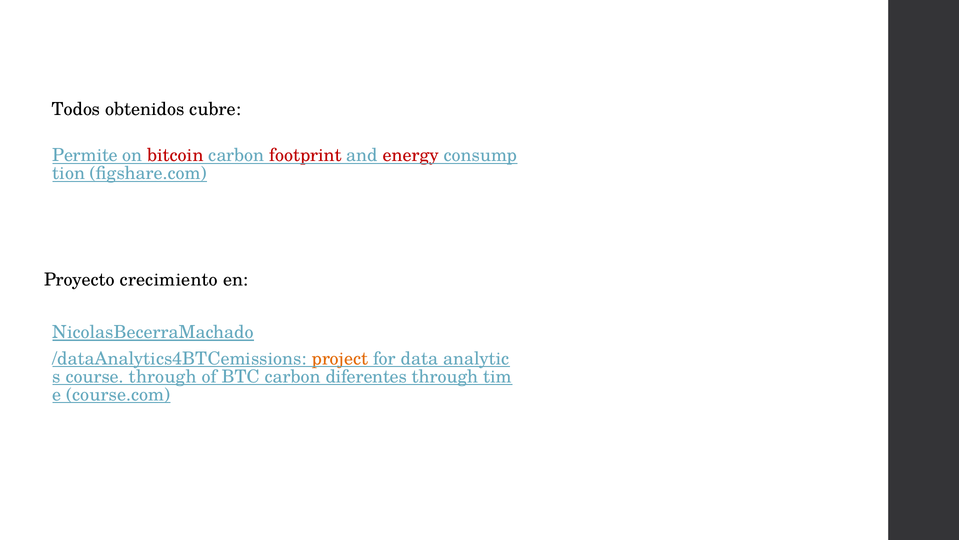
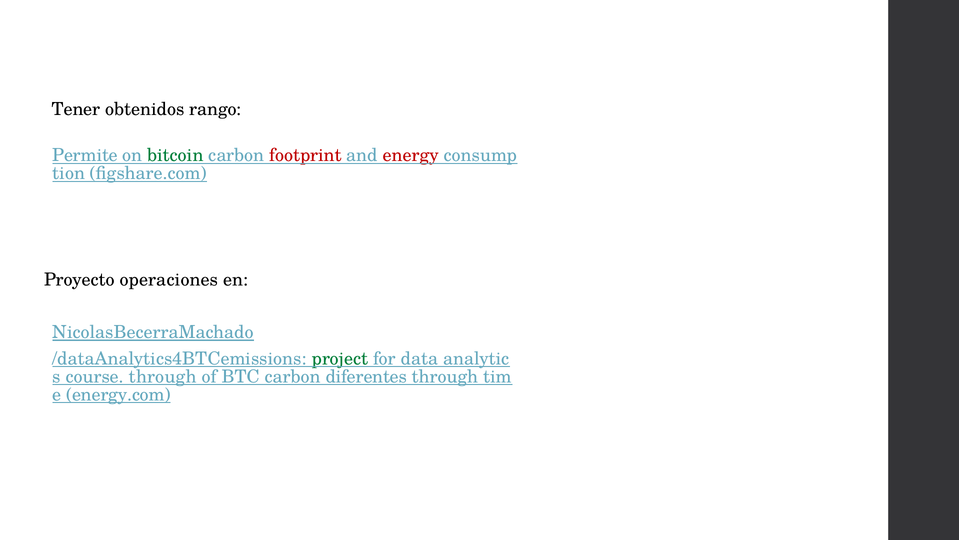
Todos: Todos -> Tener (76, 109)
cubre: cubre -> rango (215, 109)
bitcoin colour: red -> green (175, 155)
crecimiento: crecimiento -> operaciones (169, 279)
project colour: orange -> green (340, 358)
course.com: course.com -> energy.com (118, 394)
